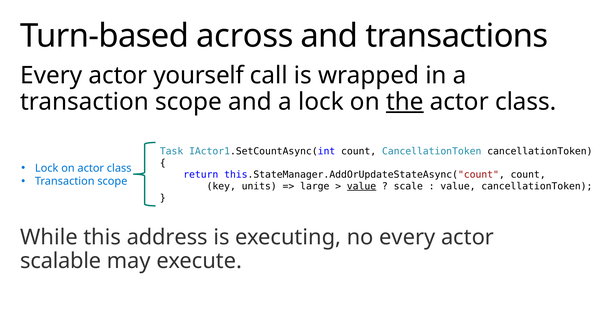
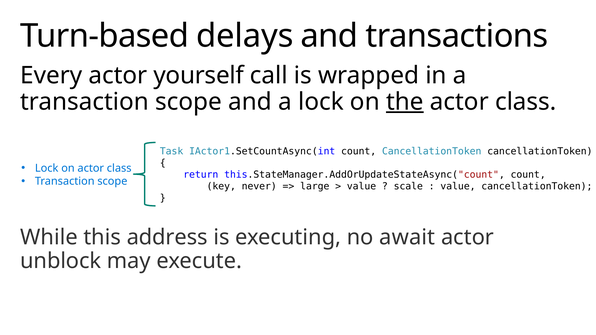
across: across -> delays (245, 36)
units: units -> never (259, 186)
value underline: present -> none (362, 186)
no every: every -> await (407, 238)
scalable: scalable -> unblock (61, 261)
